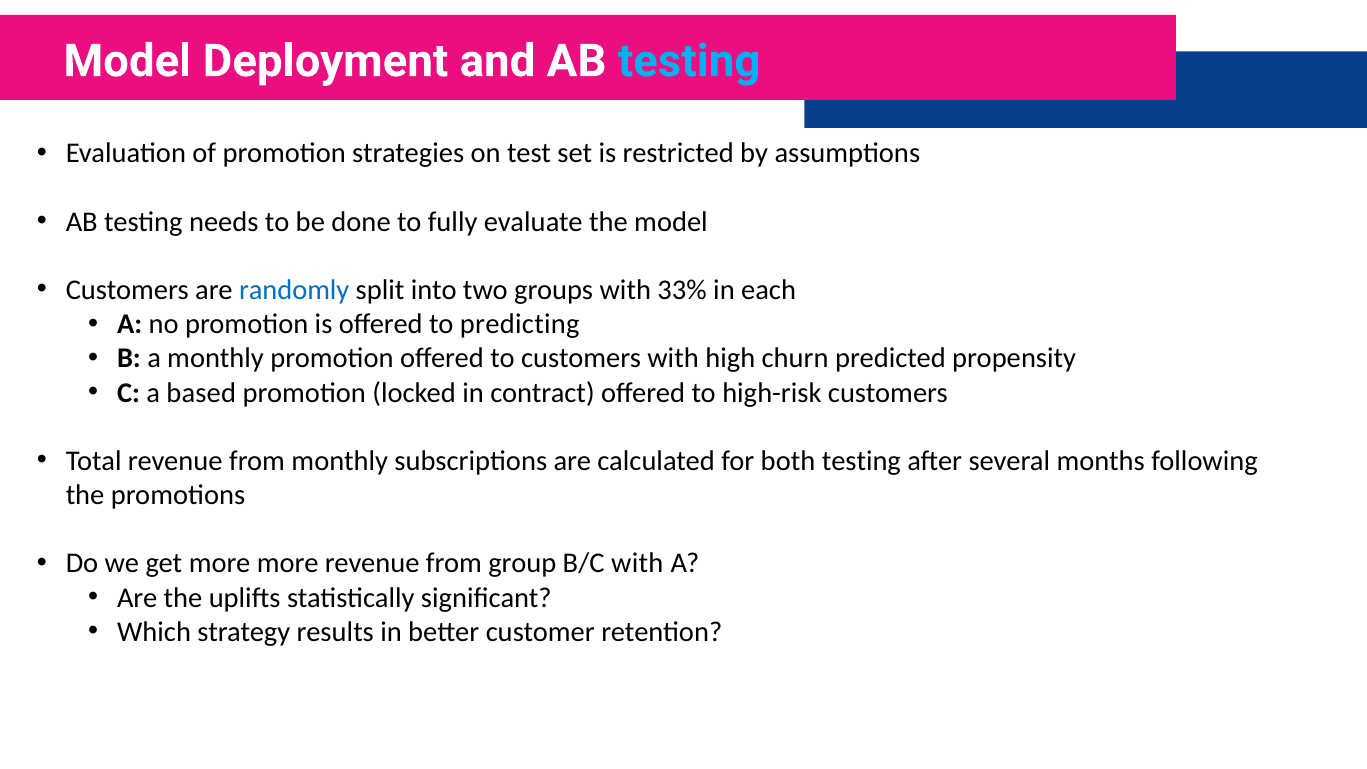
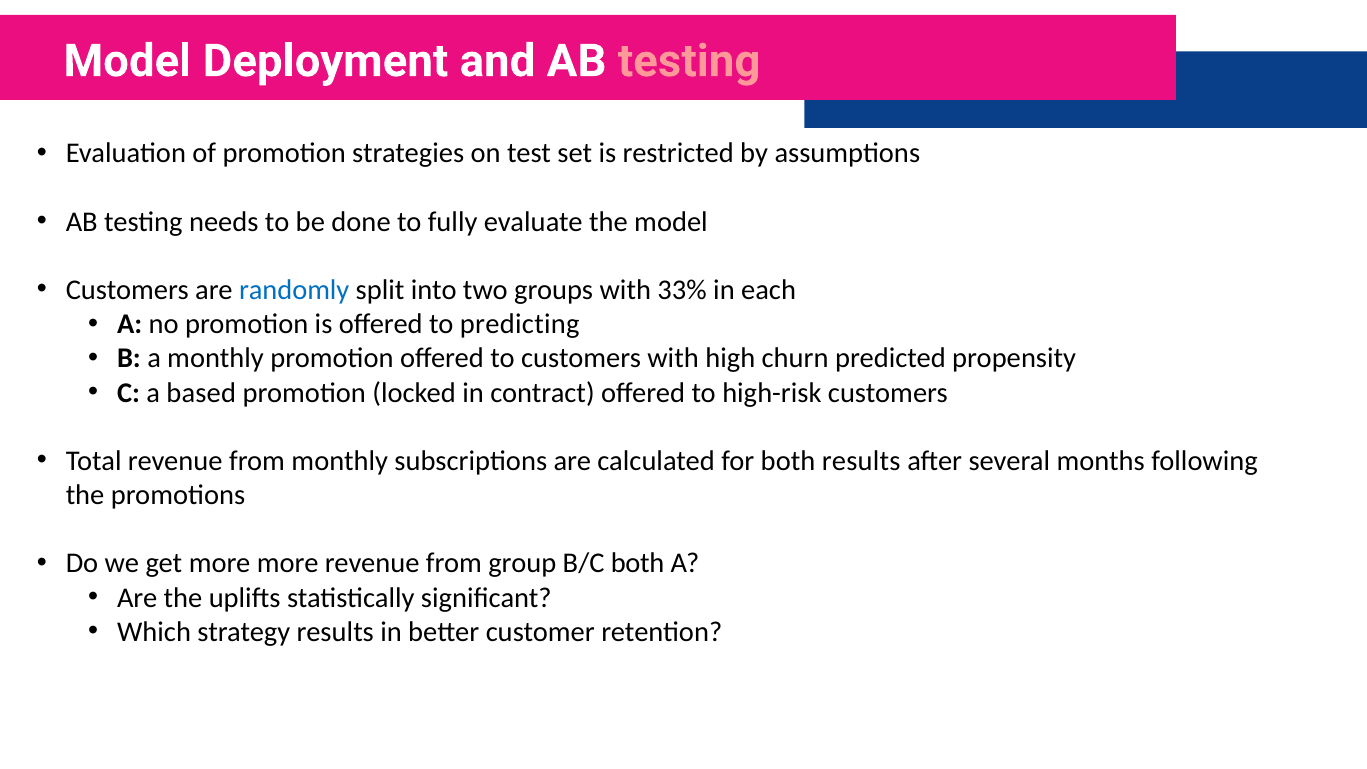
testing colour: light blue -> pink (689, 61)
both testing: testing -> results (861, 461)
B/C with: with -> both (638, 564)
